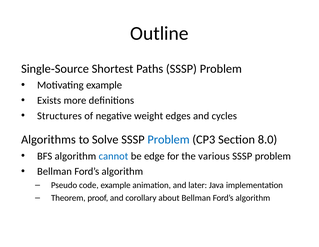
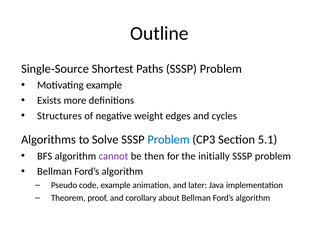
8.0: 8.0 -> 5.1 (268, 139)
cannot colour: blue -> purple (113, 156)
edge: edge -> then (154, 156)
various: various -> initially (214, 156)
